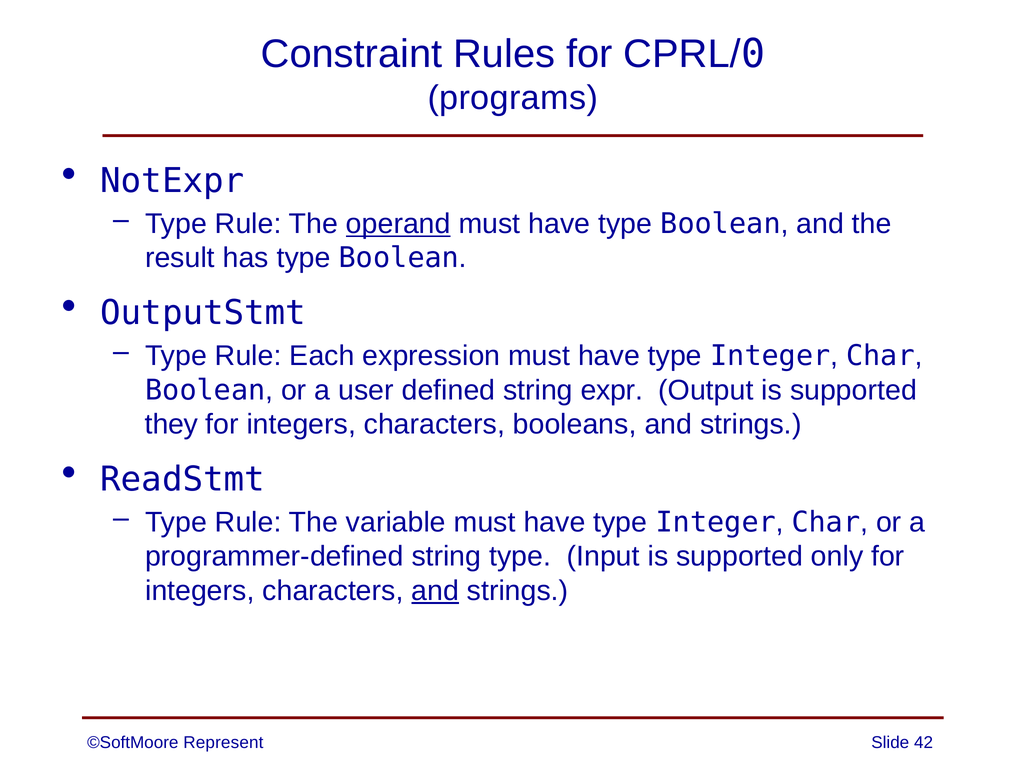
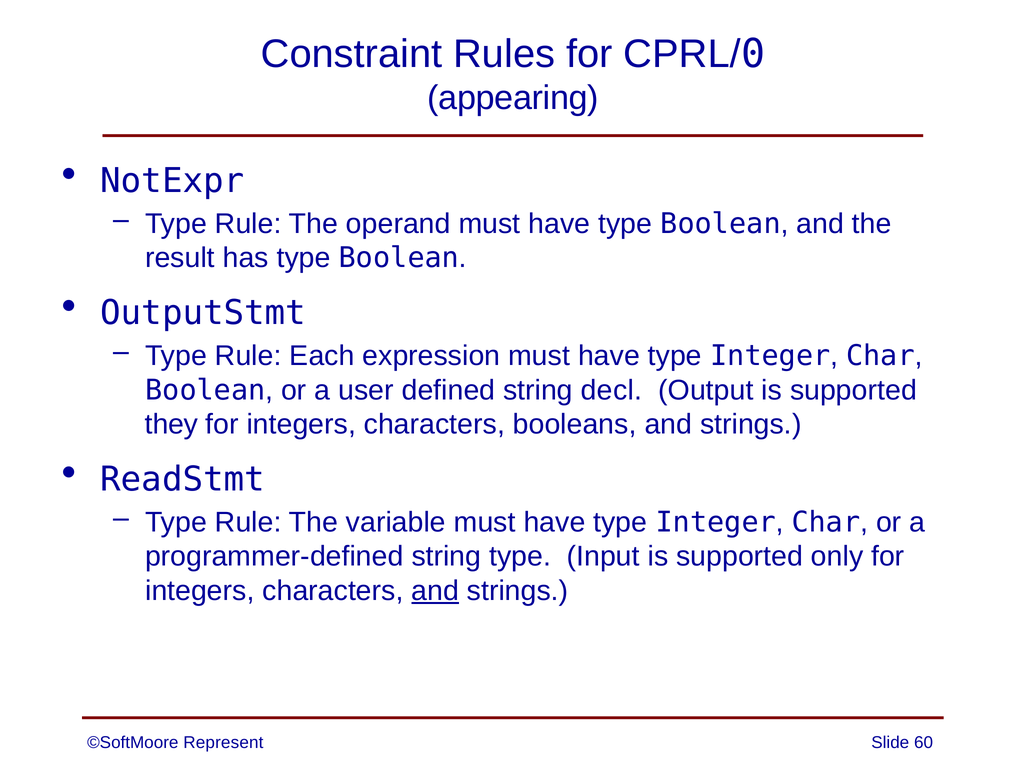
programs: programs -> appearing (513, 98)
operand underline: present -> none (398, 224)
expr: expr -> decl (612, 390)
42: 42 -> 60 (924, 743)
